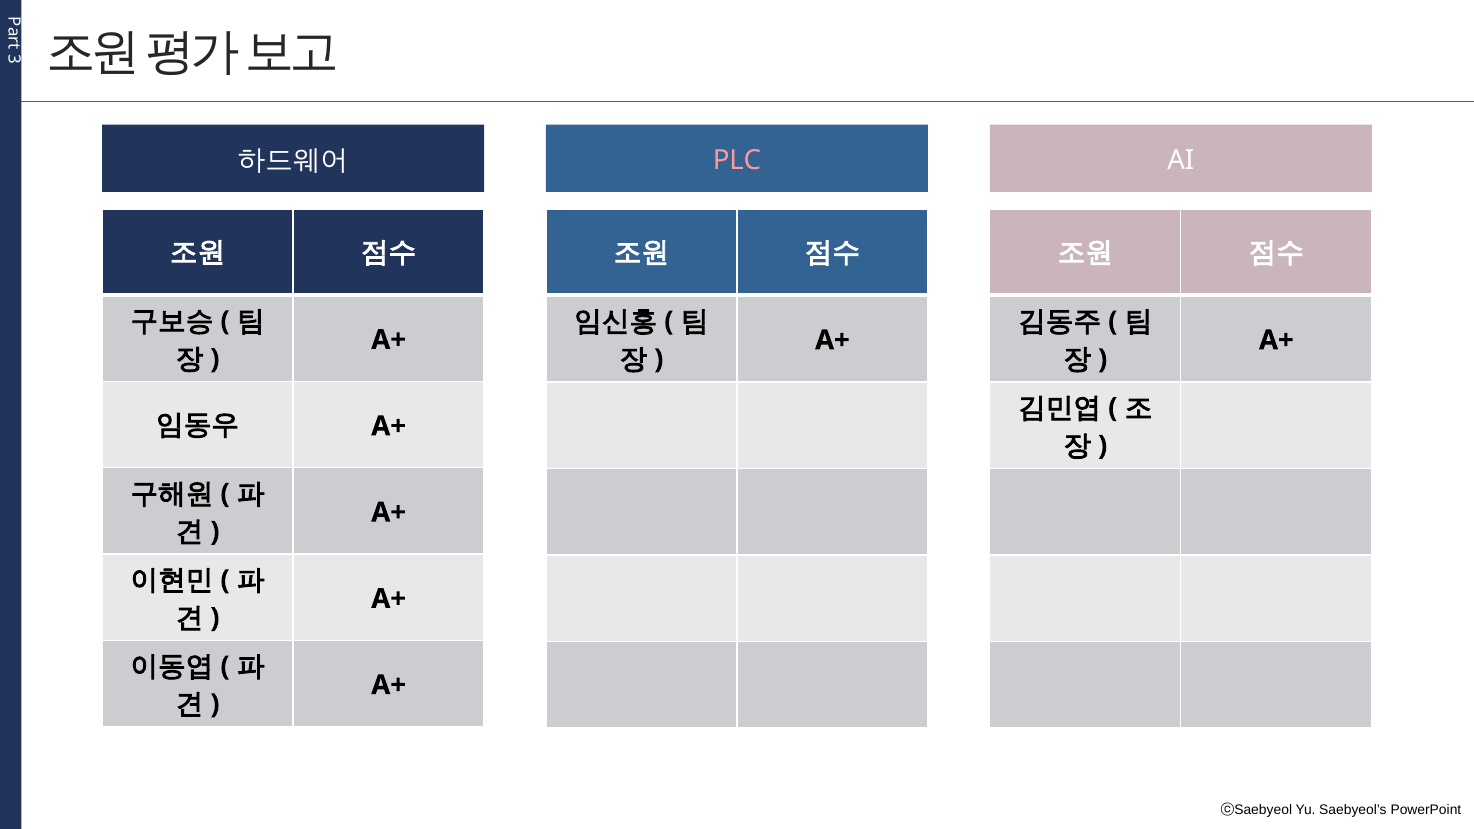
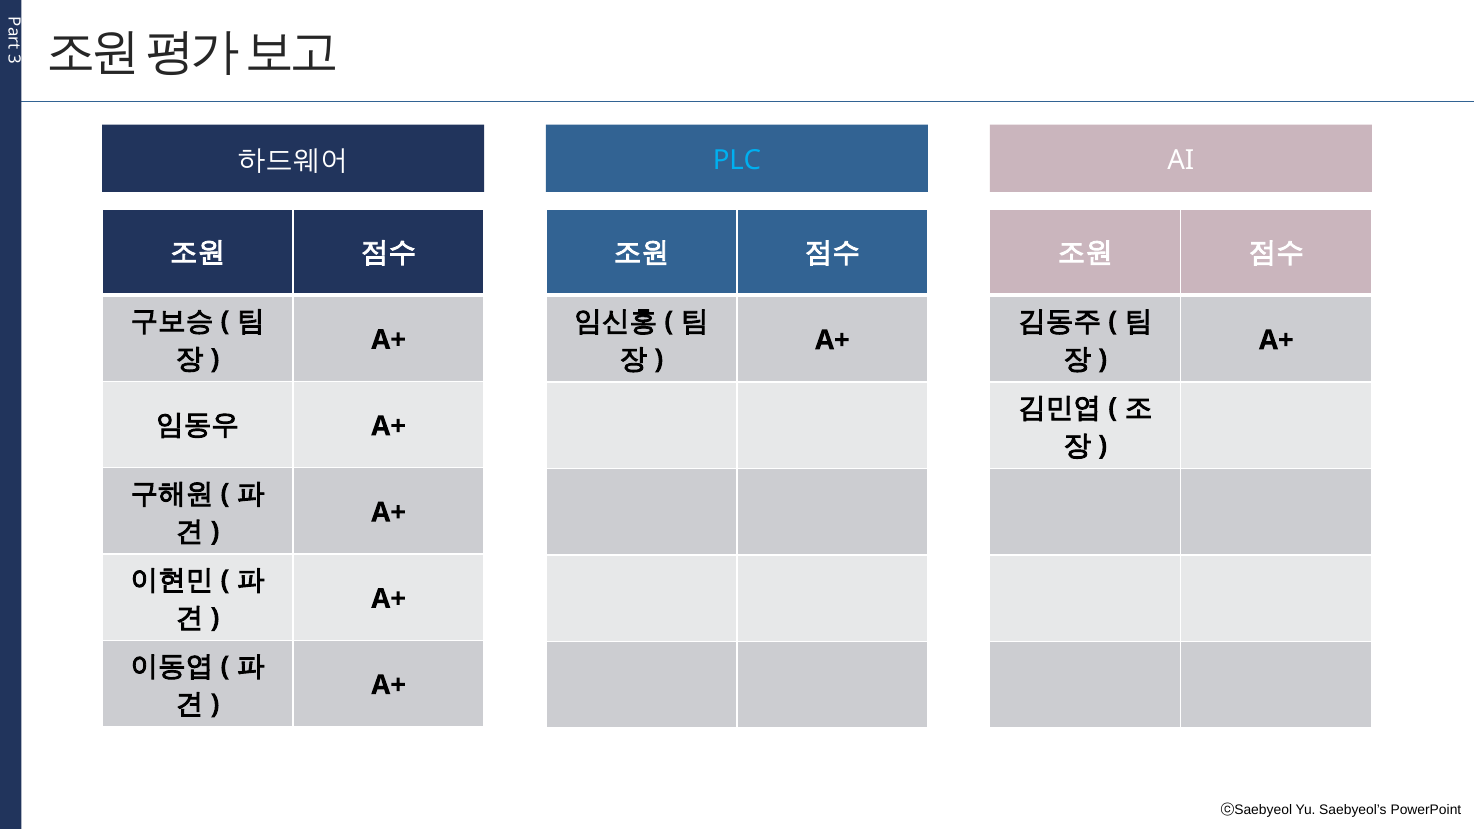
PLC colour: pink -> light blue (737, 160)
